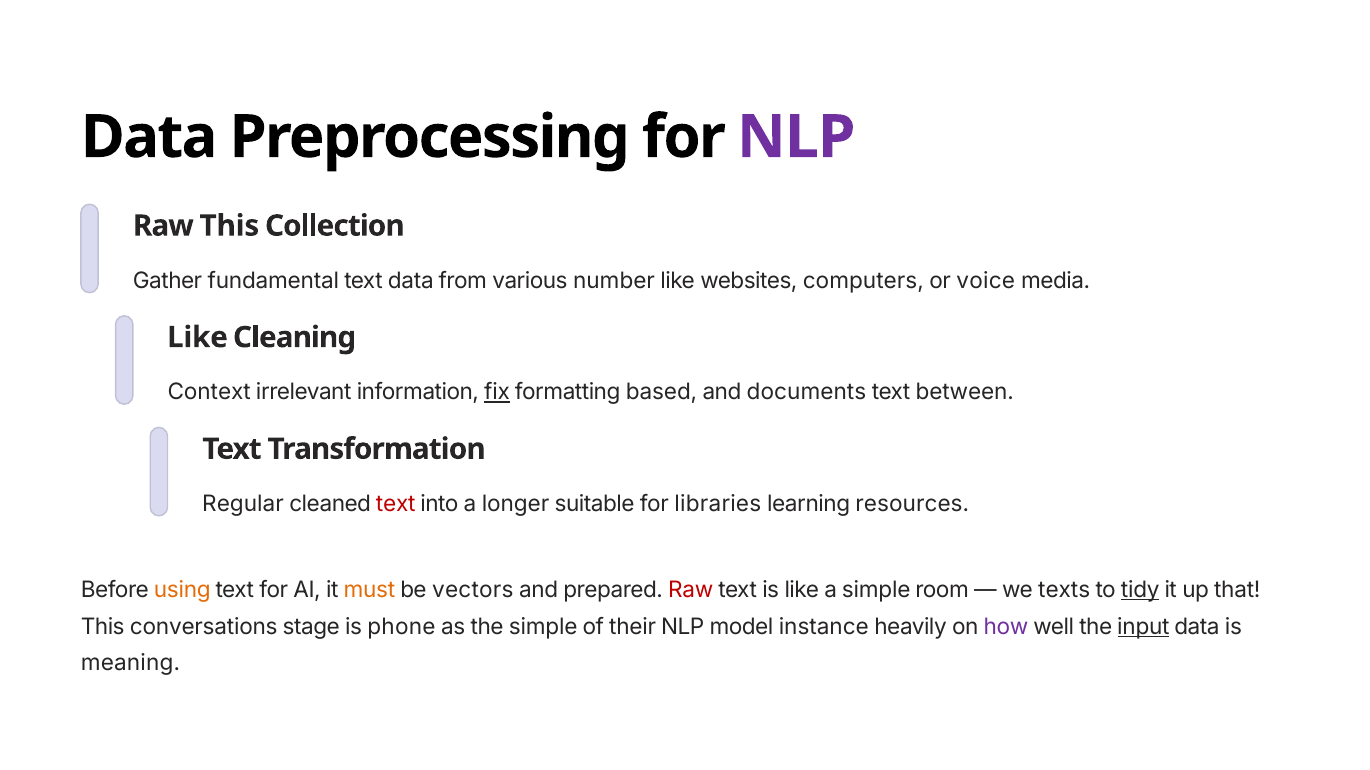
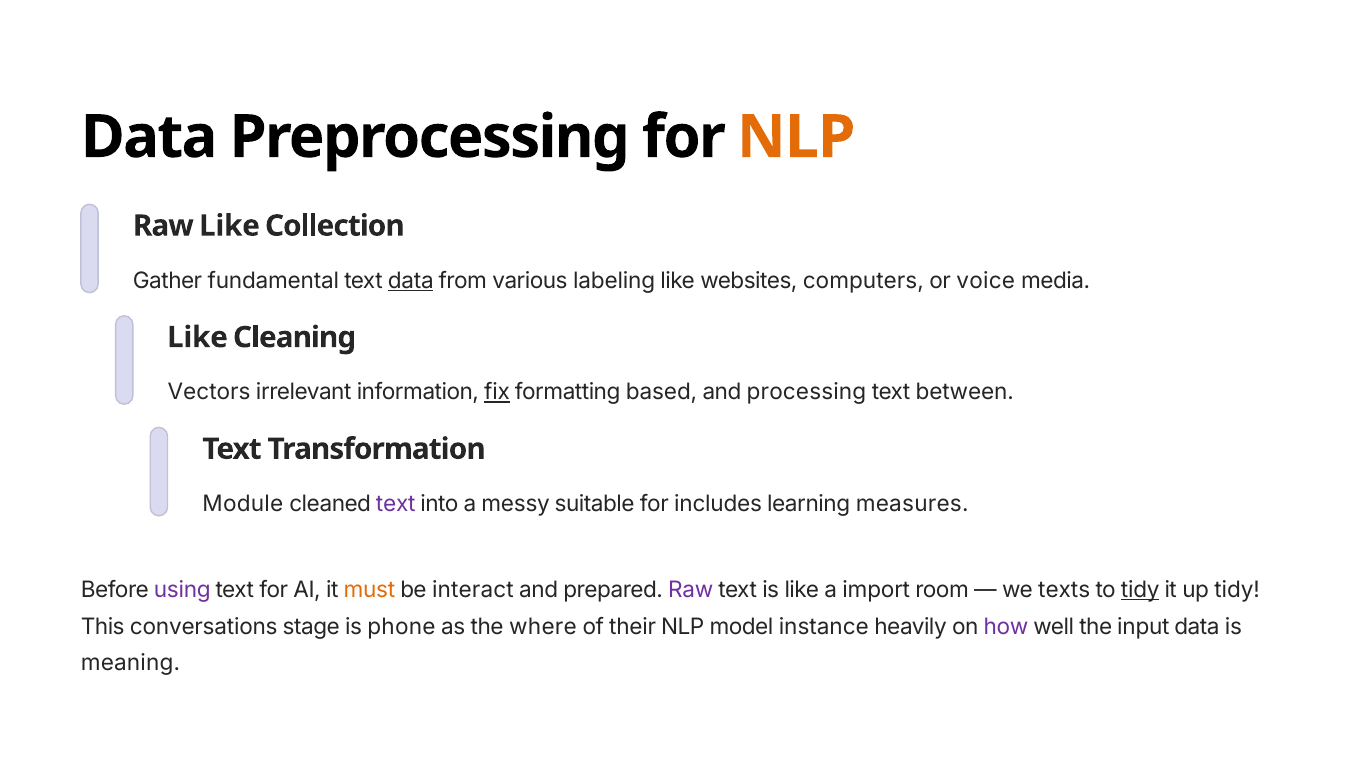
NLP colour: purple -> orange (796, 137)
Raw This: This -> Like (229, 226)
data underline: none -> present (411, 281)
number: number -> labeling (614, 281)
Context: Context -> Vectors (209, 392)
documents: documents -> processing (806, 392)
Regular: Regular -> Module (243, 504)
text colour: red -> purple (396, 504)
longer: longer -> messy (516, 504)
libraries: libraries -> includes (718, 504)
resources: resources -> measures (912, 504)
using colour: orange -> purple (182, 590)
vectors: vectors -> interact (473, 590)
Raw colour: red -> purple (691, 590)
a simple: simple -> import (876, 590)
up that: that -> tidy (1237, 590)
the simple: simple -> where (543, 627)
input underline: present -> none (1143, 627)
